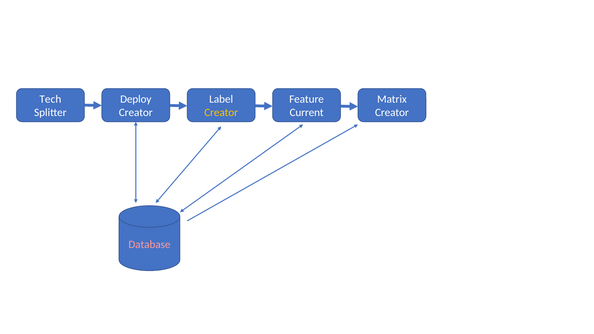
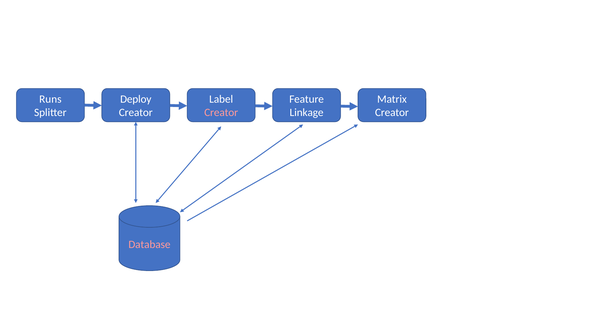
Tech: Tech -> Runs (50, 99)
Creator colour: yellow -> pink (221, 113)
Current: Current -> Linkage (307, 113)
